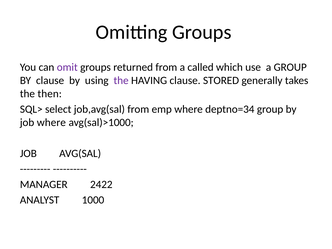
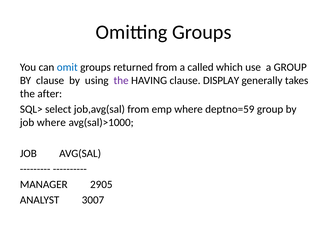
omit colour: purple -> blue (67, 67)
STORED: STORED -> DISPLAY (221, 80)
then: then -> after (50, 94)
deptno=34: deptno=34 -> deptno=59 (230, 109)
2422: 2422 -> 2905 (101, 184)
1000: 1000 -> 3007 (93, 200)
